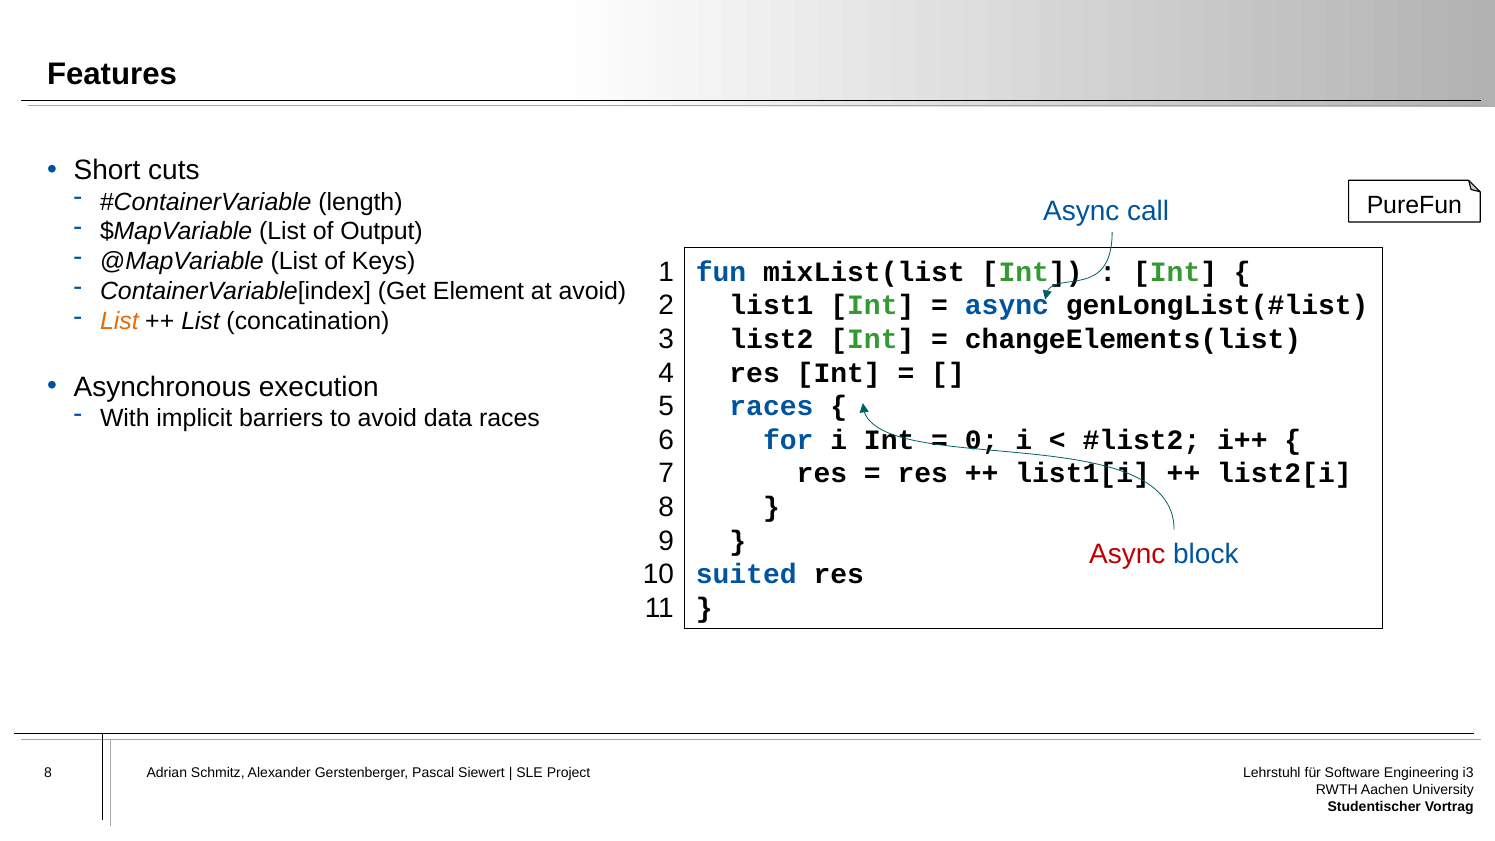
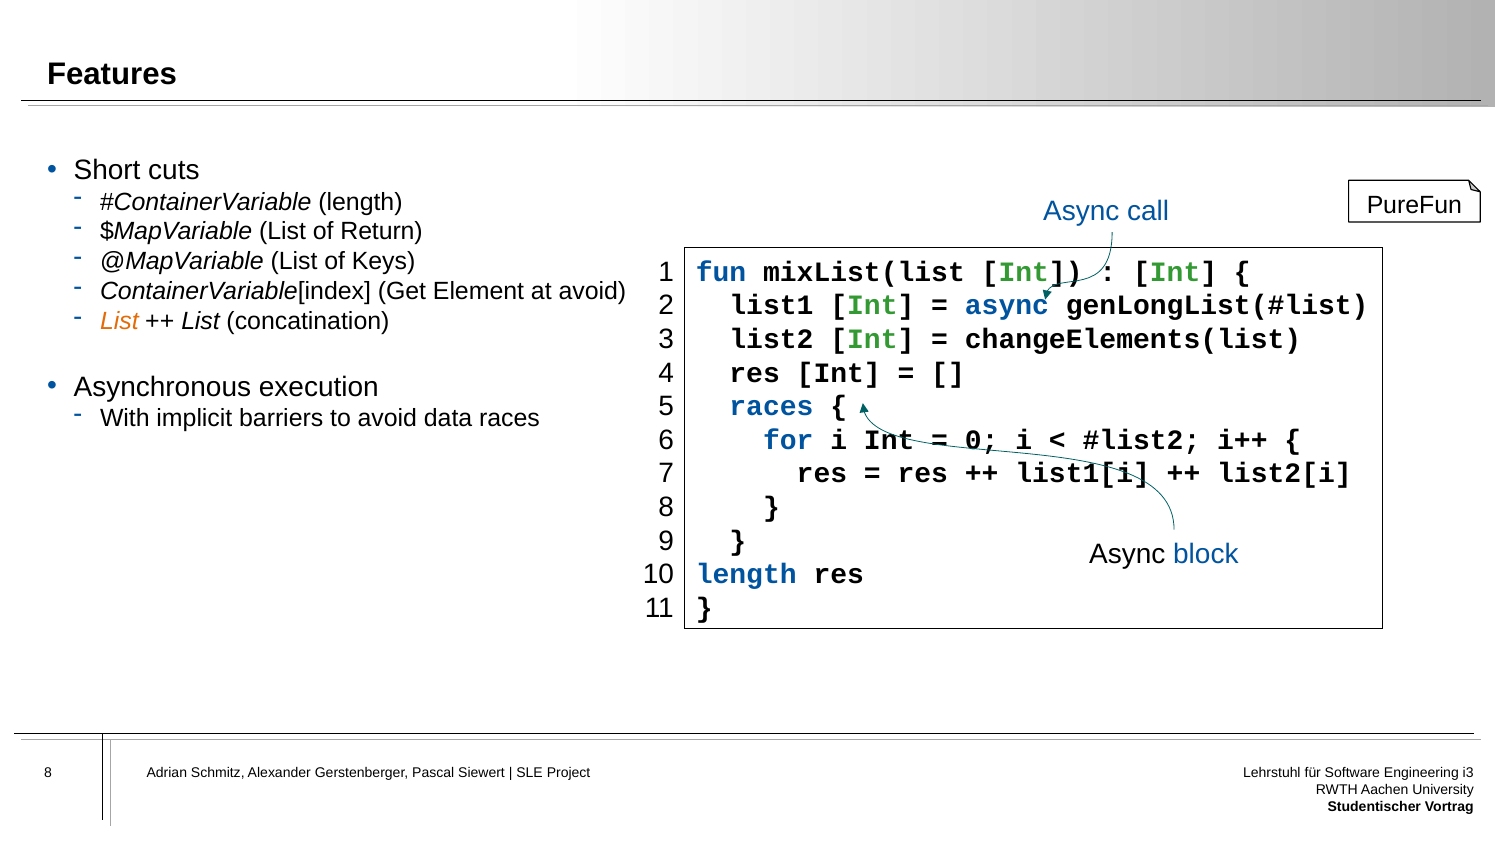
Output: Output -> Return (382, 232)
Async colour: red -> black (1127, 554)
suited: suited -> length (746, 575)
